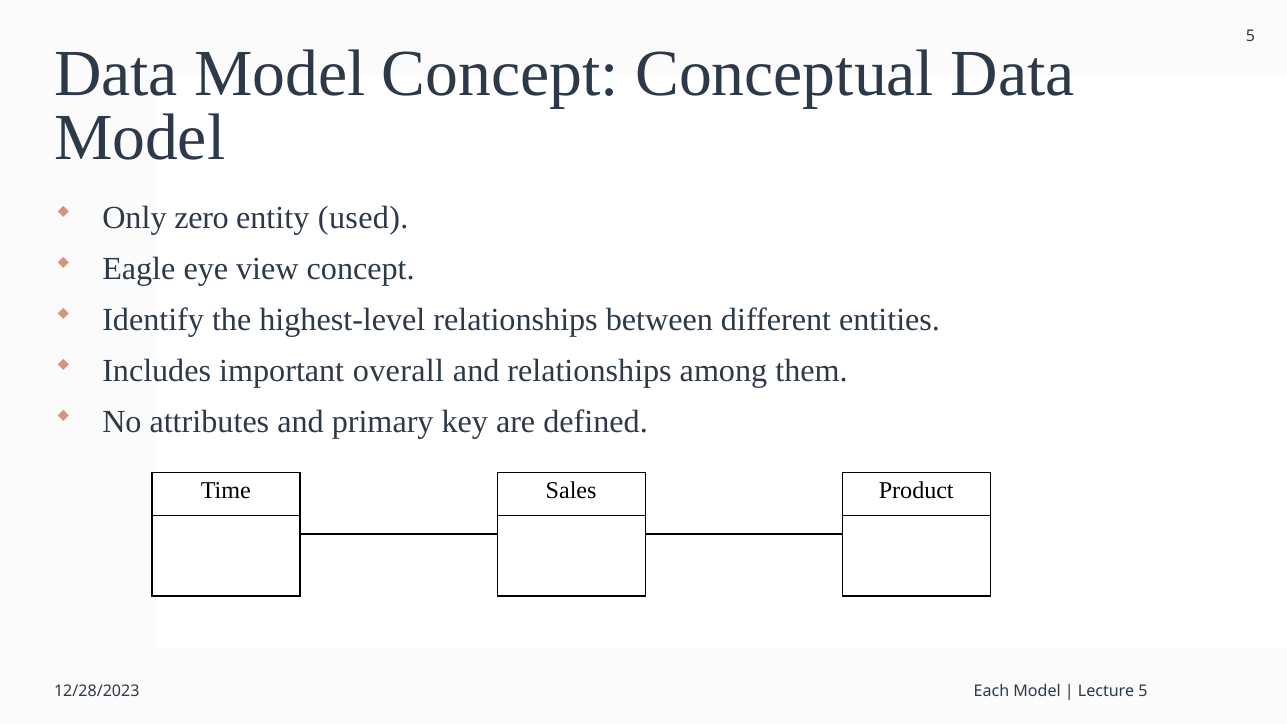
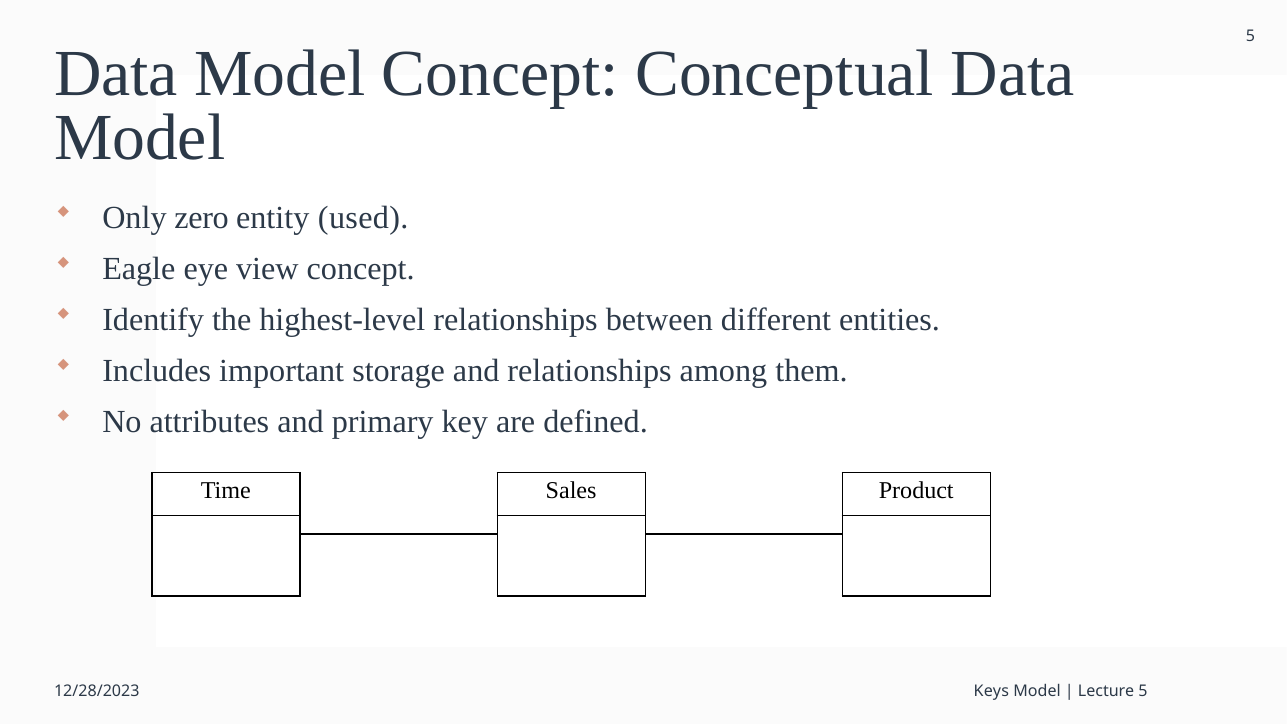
overall: overall -> storage (399, 371)
Each: Each -> Keys (991, 691)
